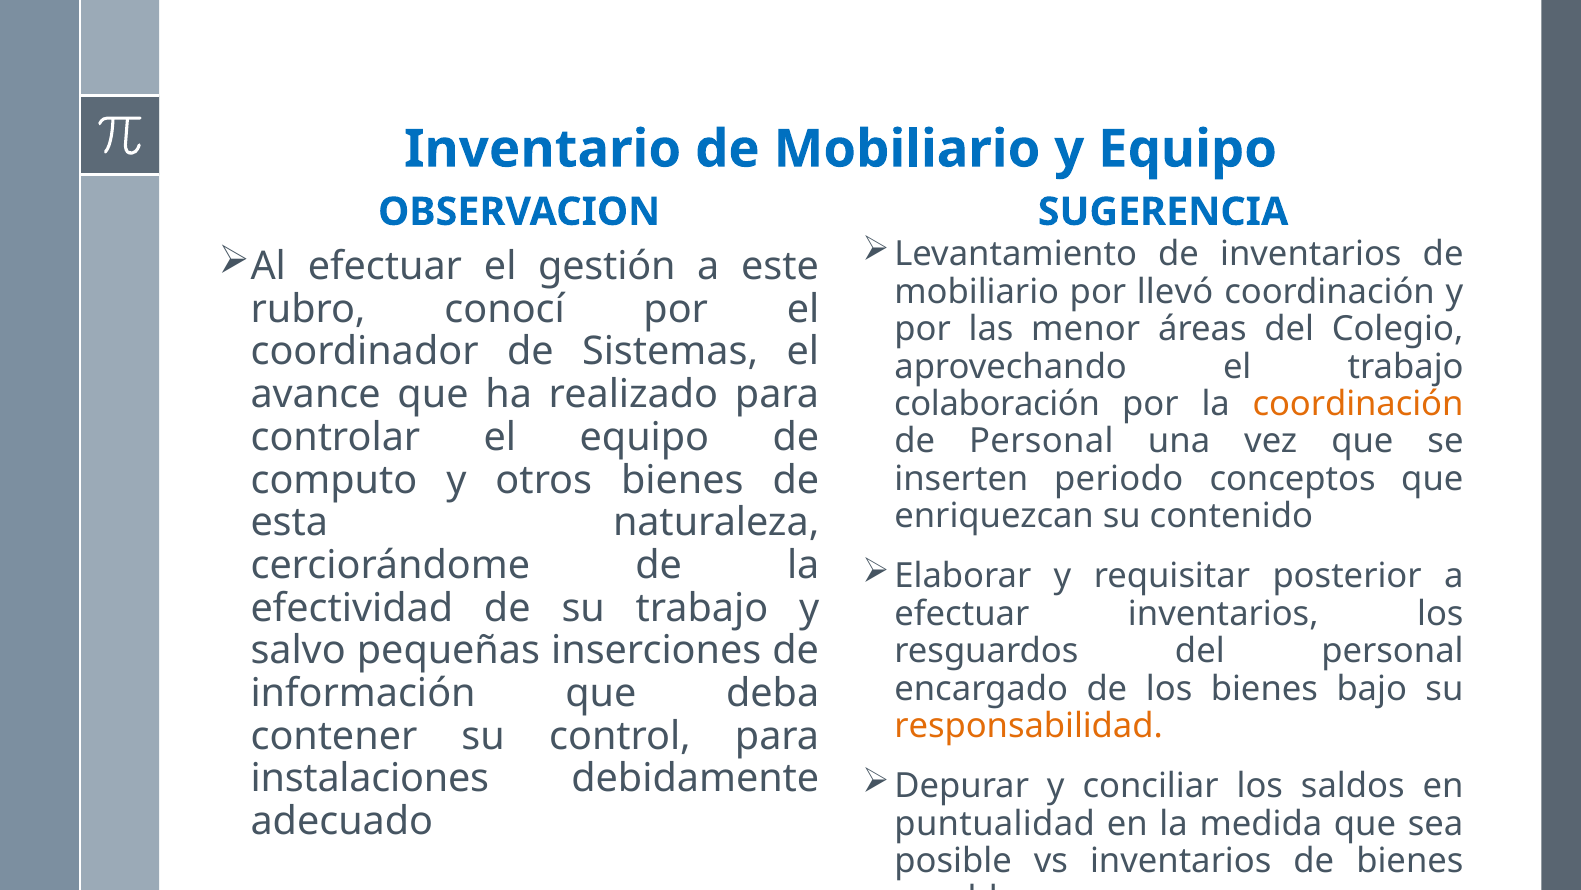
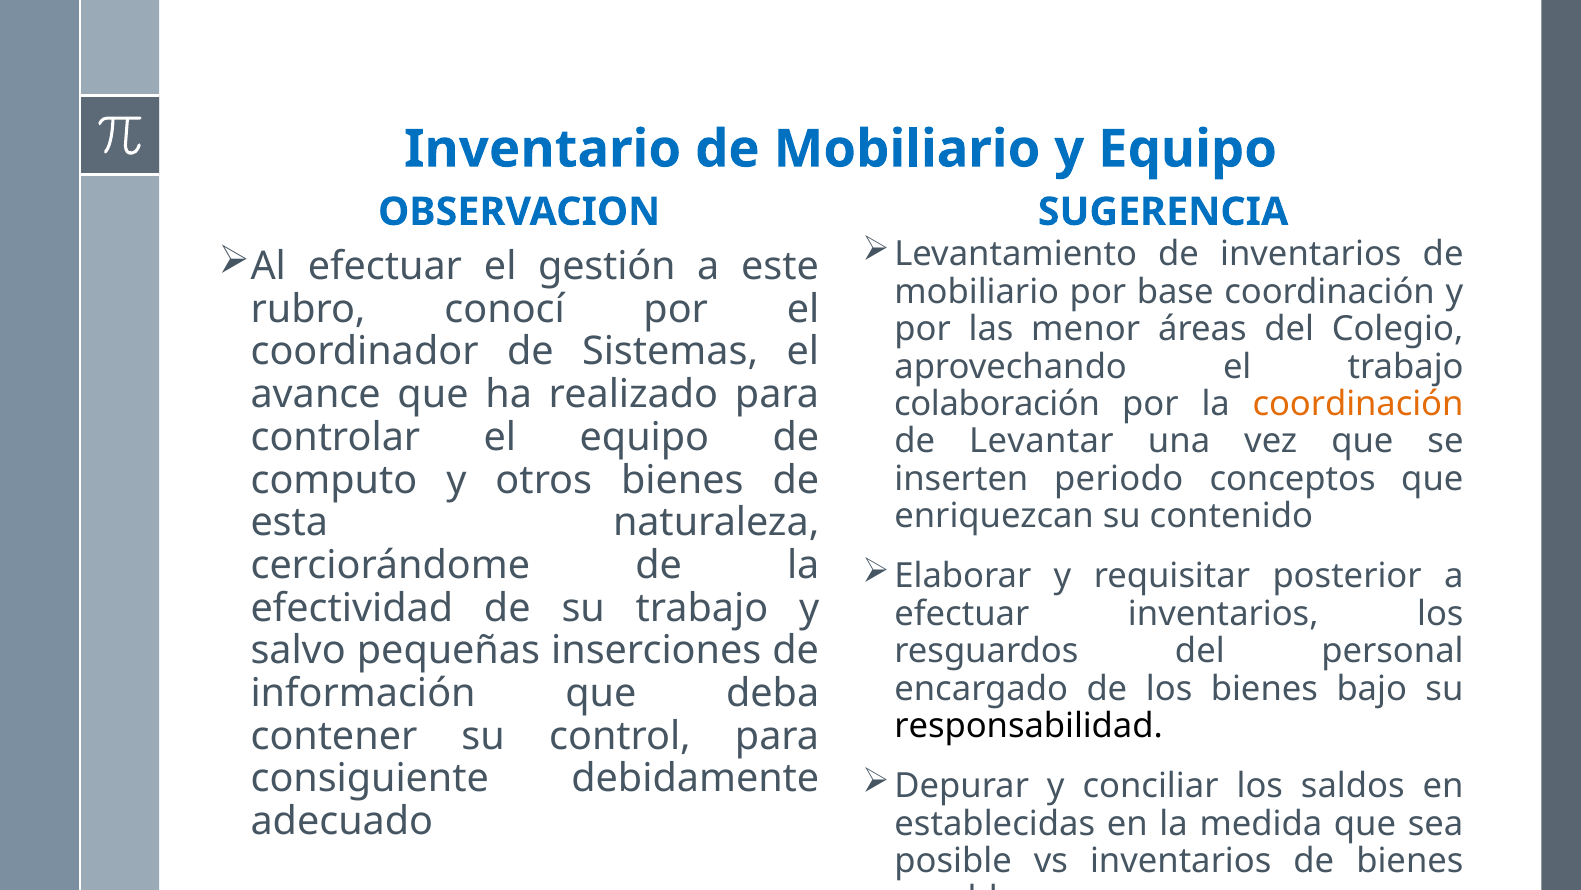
llevó: llevó -> base (1175, 292)
de Personal: Personal -> Levantar (1041, 441)
responsabilidad colour: orange -> black (1029, 726)
instalaciones: instalaciones -> consiguiente (370, 779)
puntualidad: puntualidad -> establecidas (995, 823)
